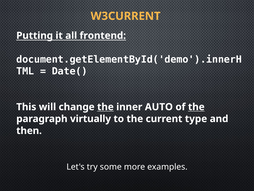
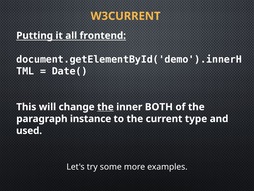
AUTO: AUTO -> BOTH (159, 107)
the underline: present -> none (196, 107)
virtually: virtually -> instance (91, 119)
then: then -> used (29, 130)
